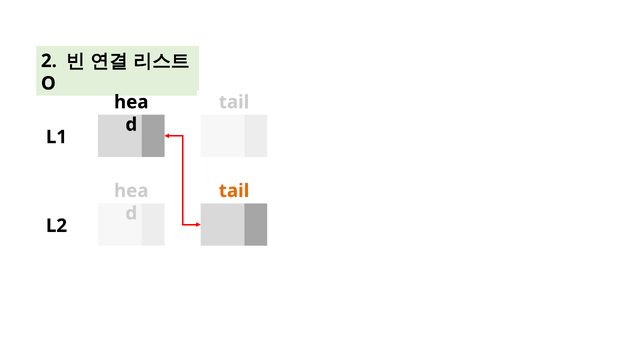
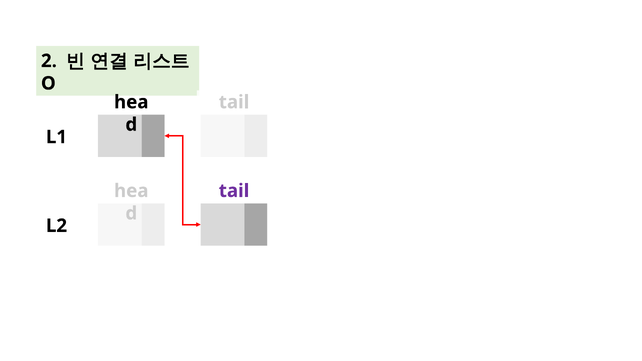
tail colour: orange -> purple (234, 191)
